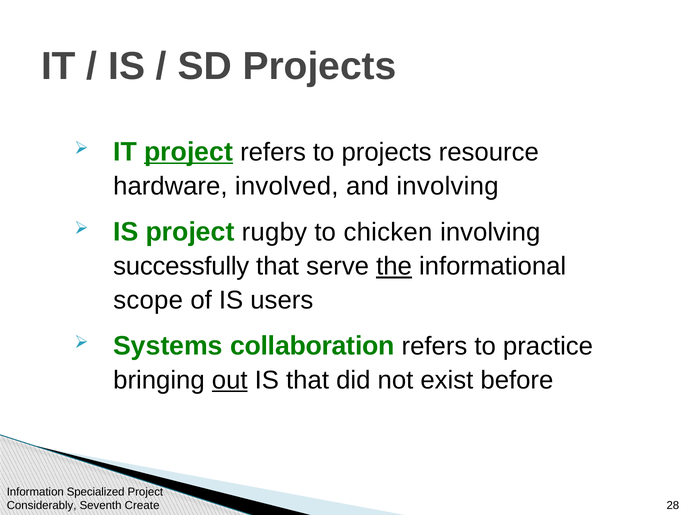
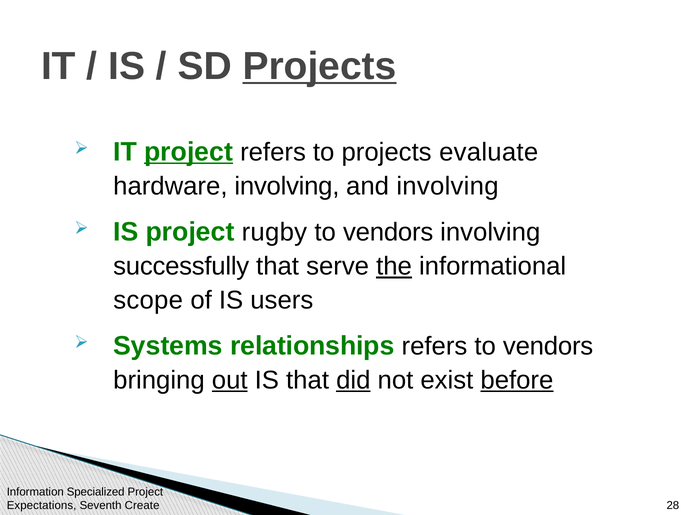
Projects underline: none -> present (320, 66)
resource: resource -> evaluate (489, 152)
hardware involved: involved -> involving (287, 186)
chicken: chicken -> vendors (388, 232)
collaboration: collaboration -> relationships (312, 346)
refers to practice: practice -> vendors (548, 346)
did underline: none -> present (353, 380)
before underline: none -> present (517, 380)
Considerably: Considerably -> Expectations (42, 505)
